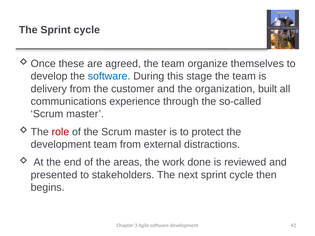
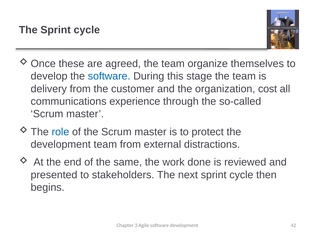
built: built -> cost (268, 89)
role colour: red -> blue (60, 132)
areas: areas -> same (128, 162)
